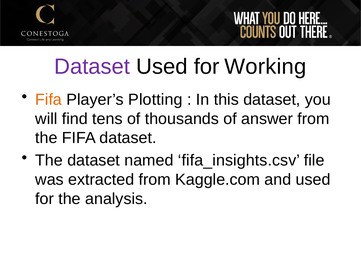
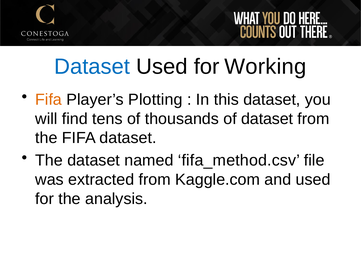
Dataset colour: purple -> blue (92, 67)
of answer: answer -> dataset (267, 119)
fifa_insights.csv: fifa_insights.csv -> fifa_method.csv (239, 161)
